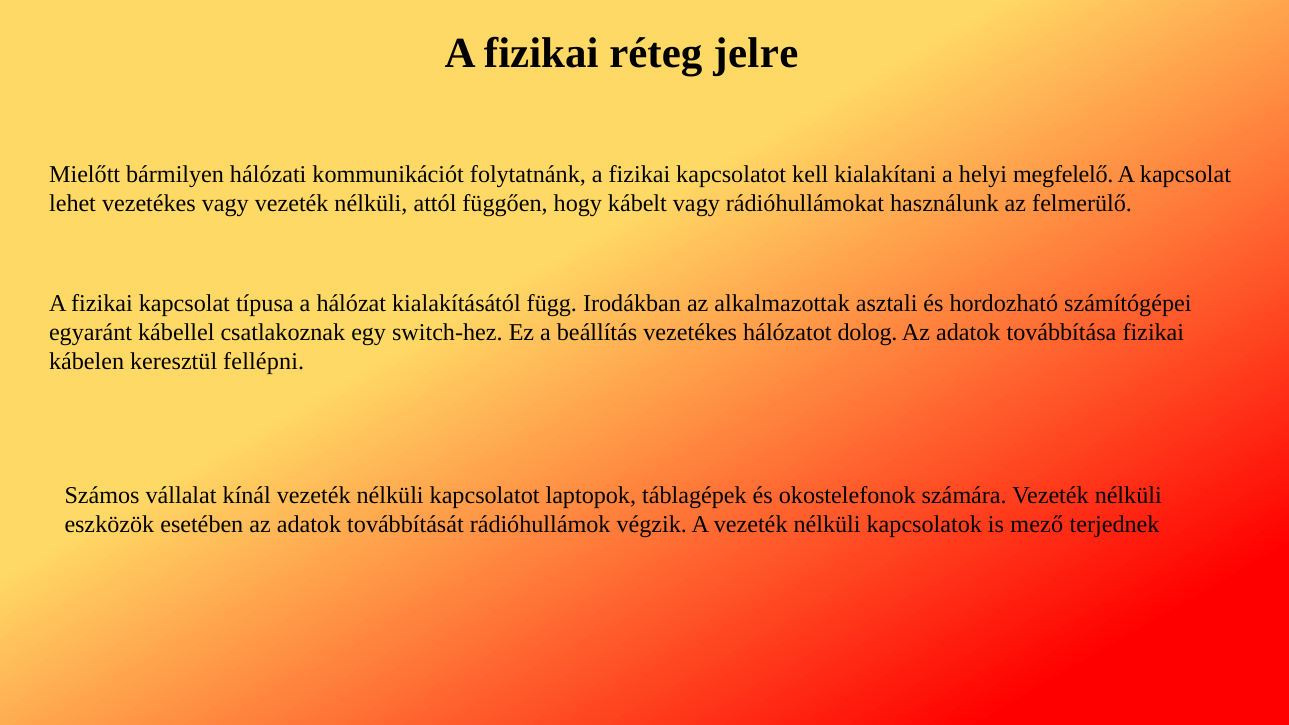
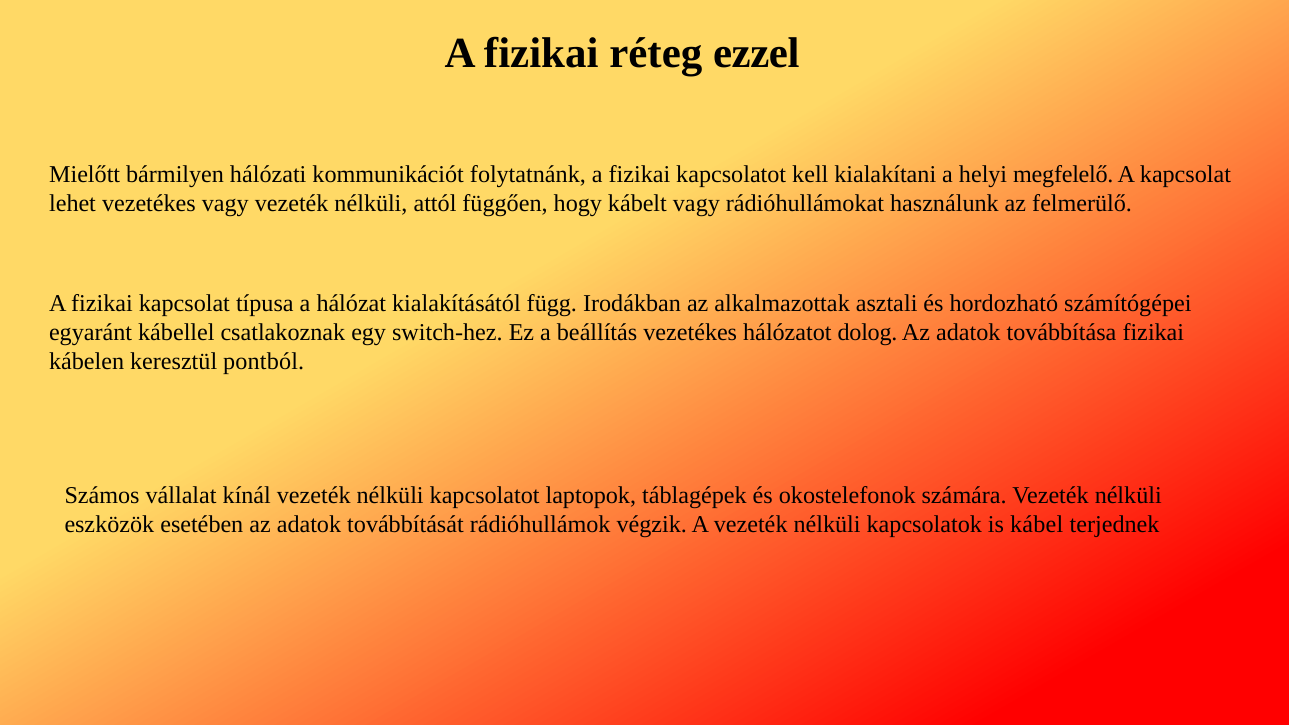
jelre: jelre -> ezzel (756, 53)
fellépni: fellépni -> pontból (264, 362)
mező: mező -> kábel (1037, 525)
